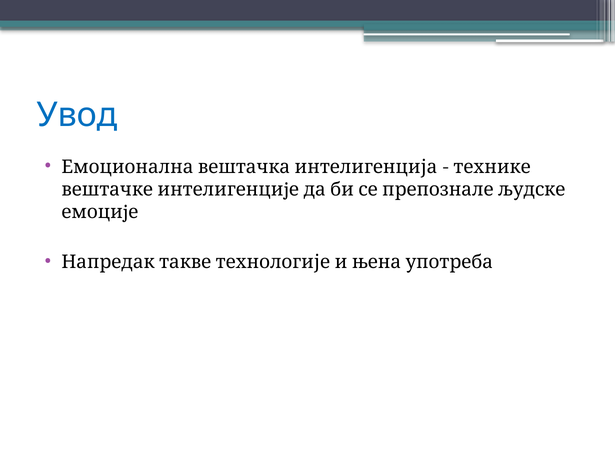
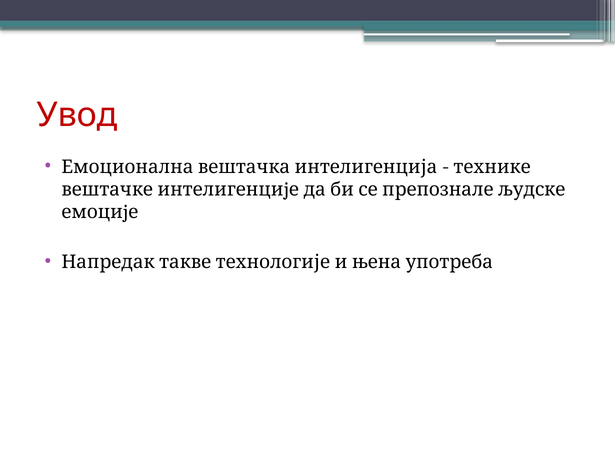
Увод colour: blue -> red (77, 115)
